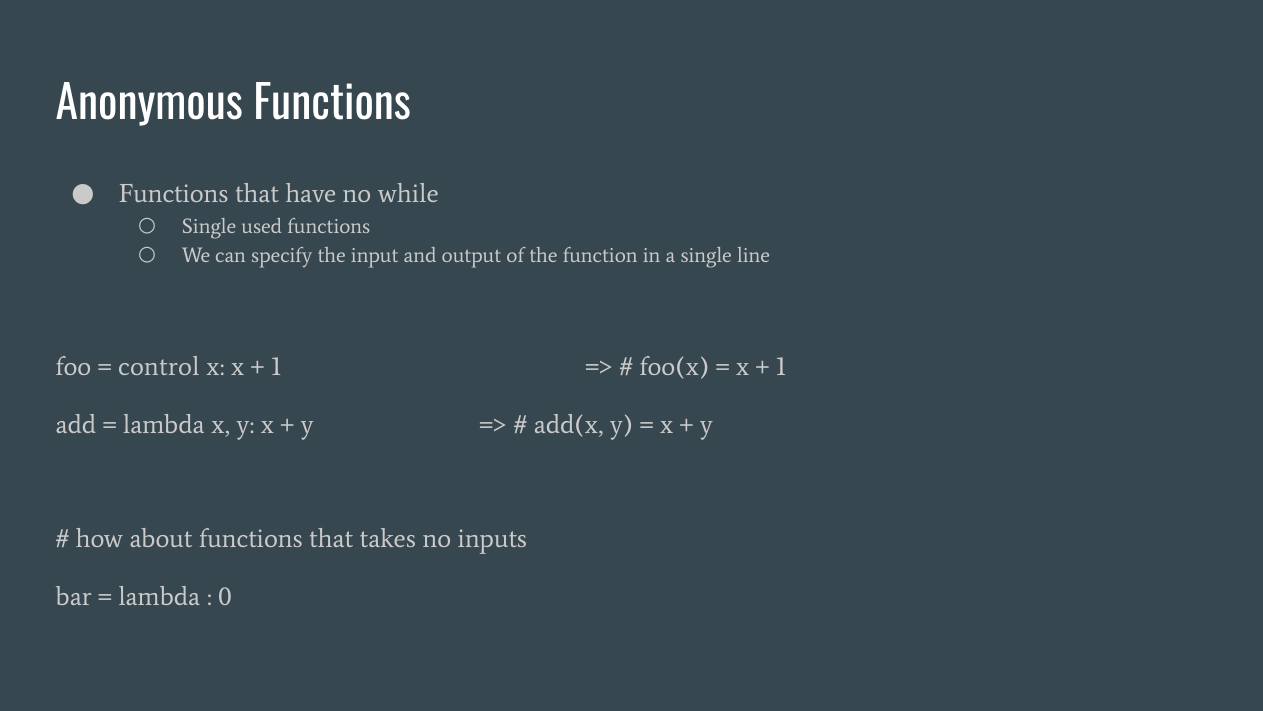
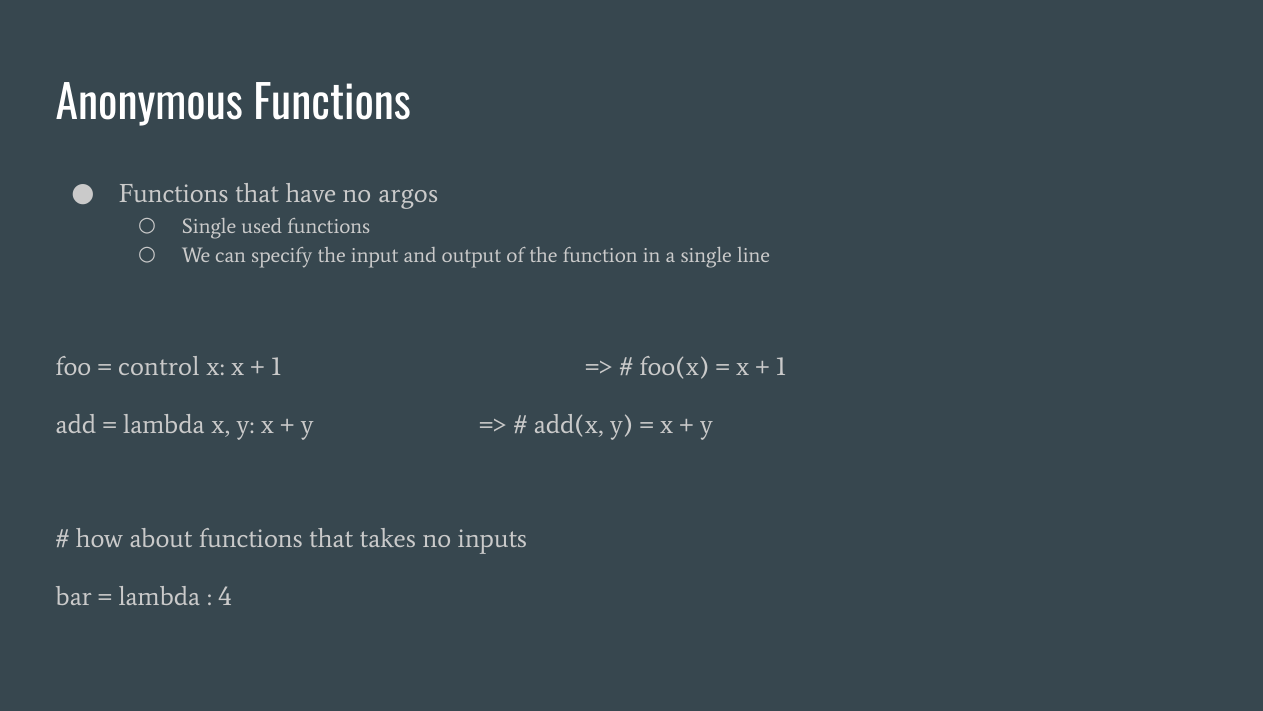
while: while -> argos (408, 194)
0: 0 -> 4 (225, 596)
